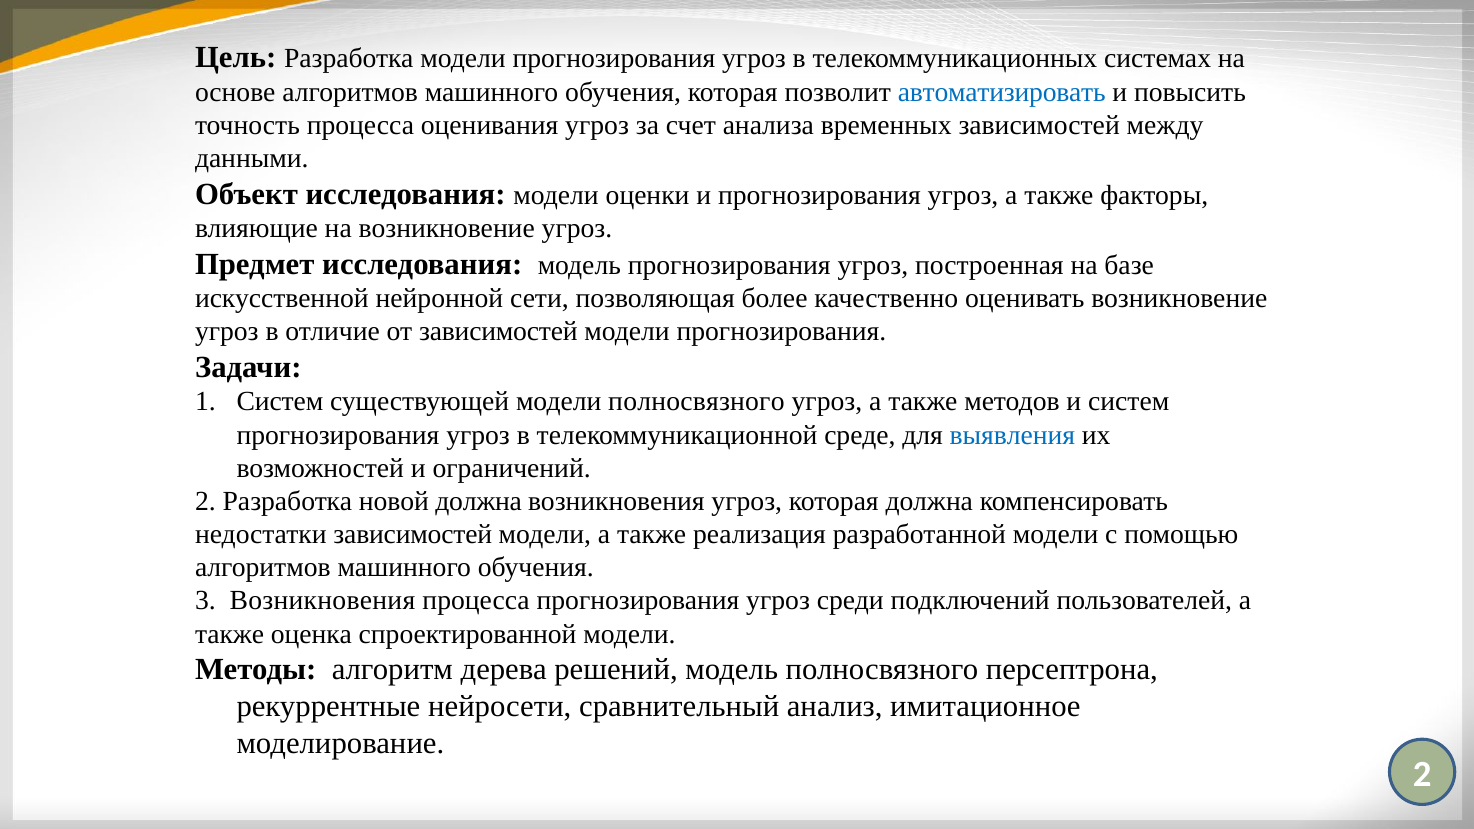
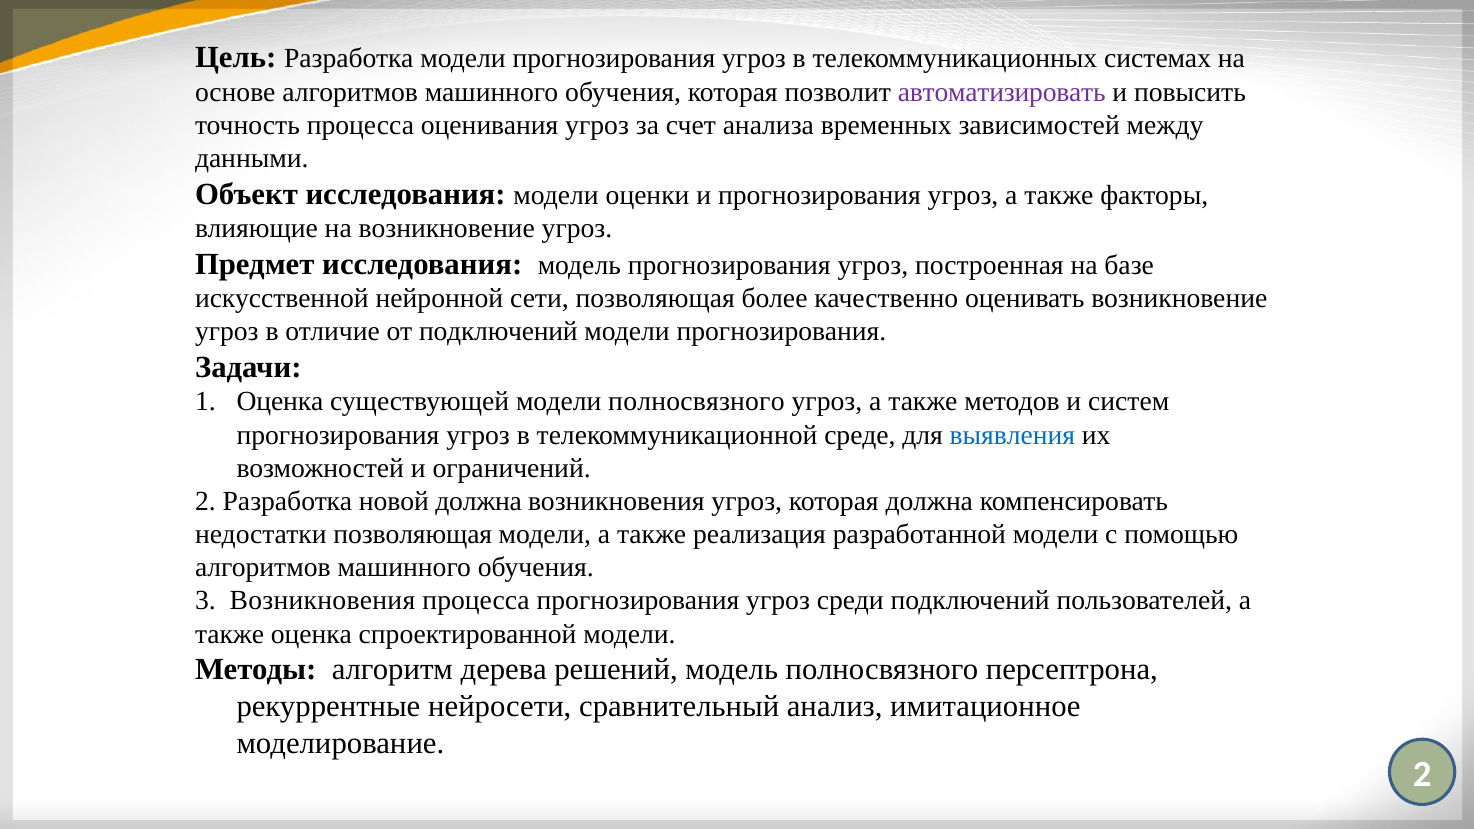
автоматизировать colour: blue -> purple (1002, 92)
от зависимостей: зависимостей -> подключений (498, 332)
Систем: Систем -> Оценка (280, 402)
недостатки зависимостей: зависимостей -> позволяющая (413, 535)
